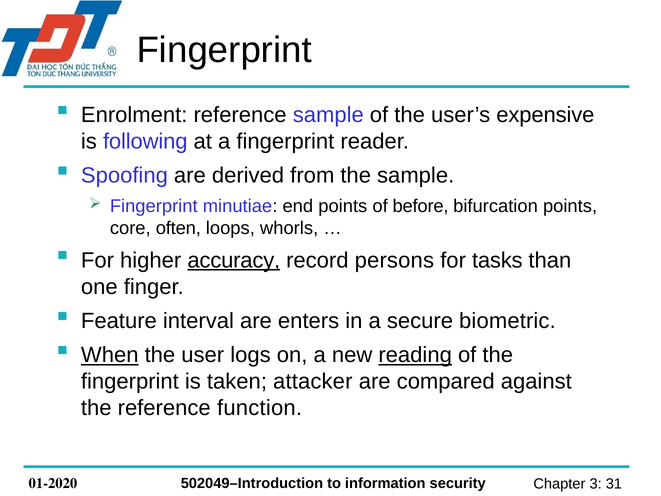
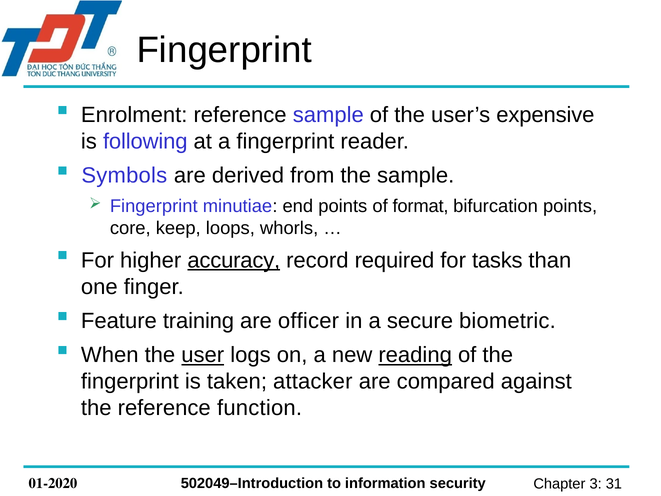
Spoofing: Spoofing -> Symbols (124, 176)
before: before -> format (421, 206)
often: often -> keep (178, 228)
persons: persons -> required (395, 260)
interval: interval -> training (199, 321)
enters: enters -> officer (309, 321)
When underline: present -> none (110, 355)
user underline: none -> present (203, 355)
